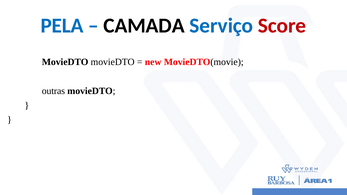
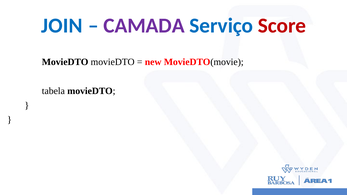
PELA: PELA -> JOIN (62, 26)
CAMADA colour: black -> purple (144, 26)
outras: outras -> tabela (53, 91)
